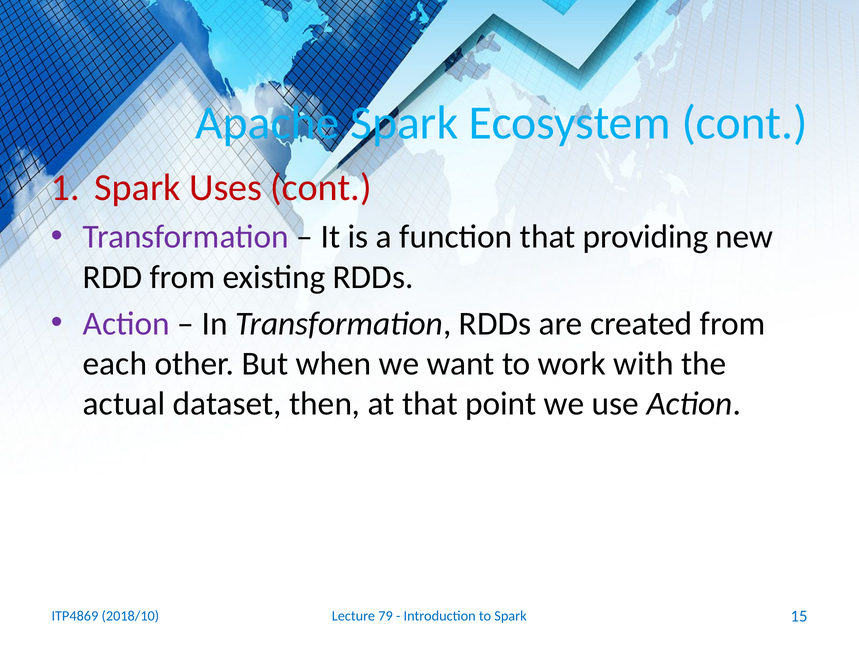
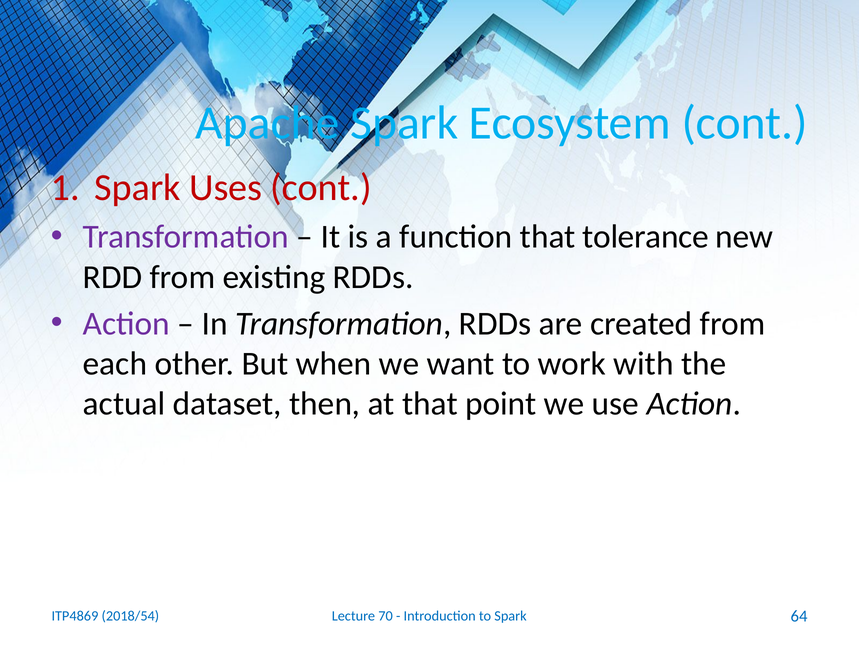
providing: providing -> tolerance (646, 237)
79: 79 -> 70 (386, 615)
15: 15 -> 64 (799, 615)
2018/10: 2018/10 -> 2018/54 (130, 615)
